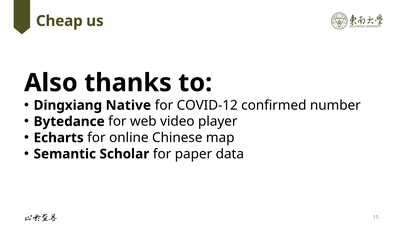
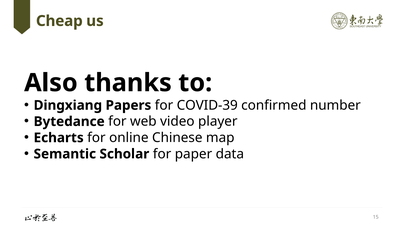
Native: Native -> Papers (128, 105)
COVID-12: COVID-12 -> COVID-39 (207, 105)
